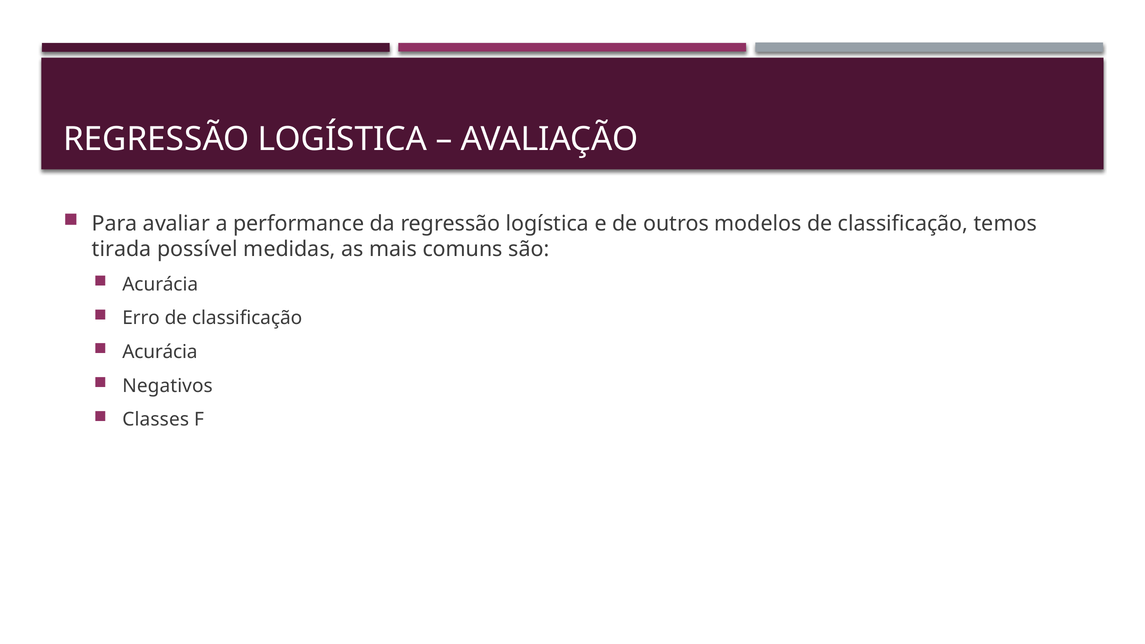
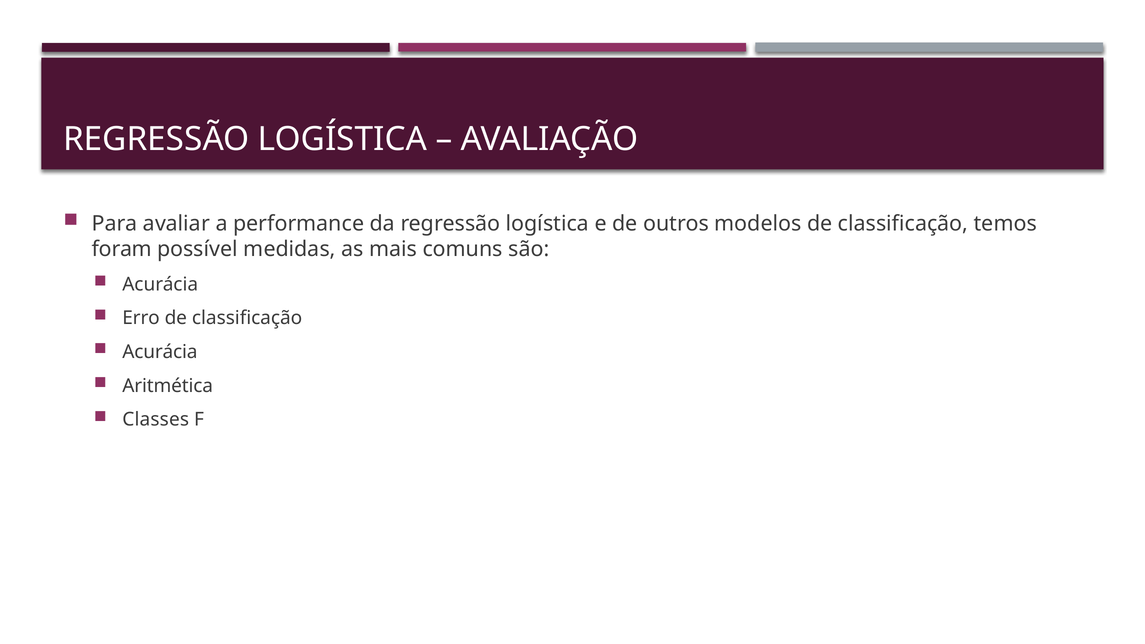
tirada: tirada -> foram (122, 249)
Negativos: Negativos -> Aritmética (168, 386)
